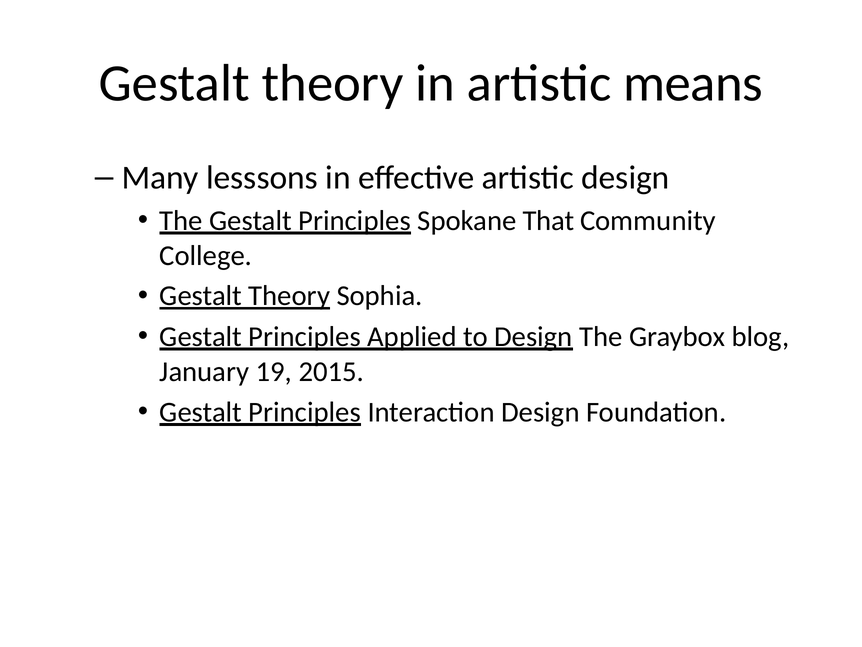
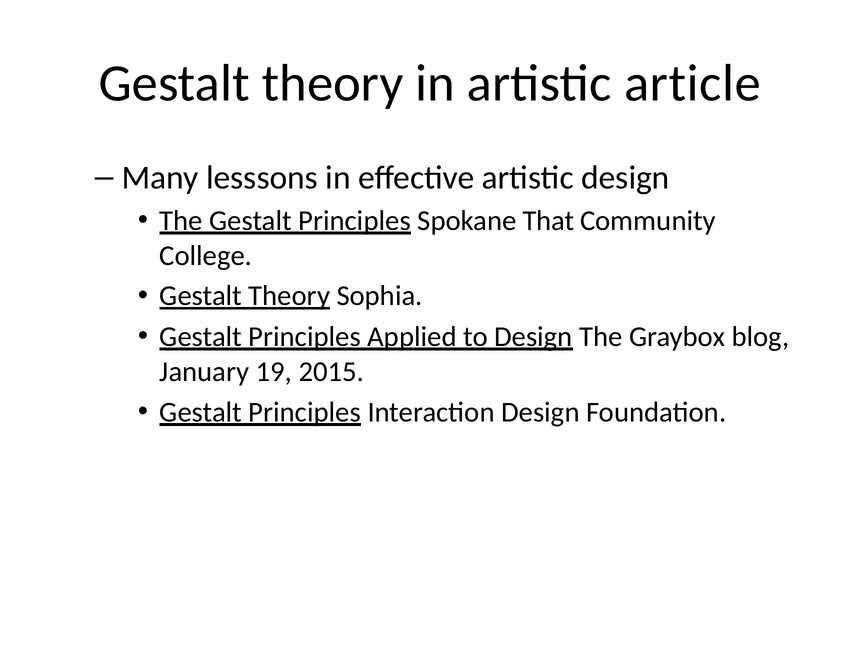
means: means -> article (693, 83)
